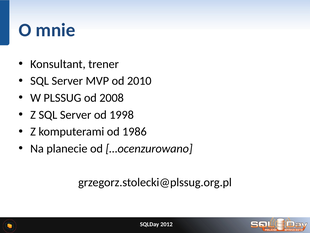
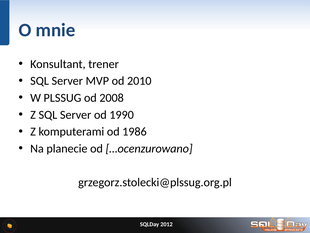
1998: 1998 -> 1990 (122, 115)
